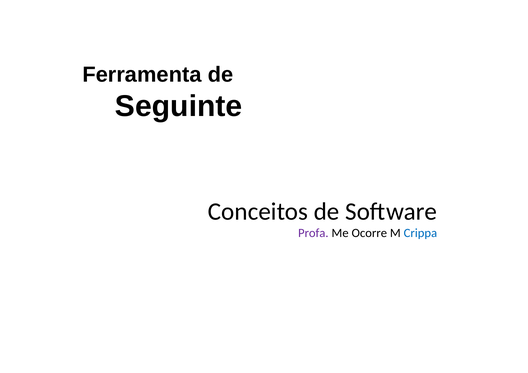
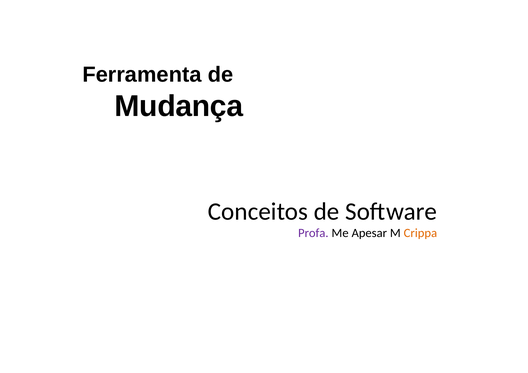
Seguinte: Seguinte -> Mudança (179, 106)
Ocorre: Ocorre -> Apesar (369, 233)
Crippa colour: blue -> orange (420, 233)
